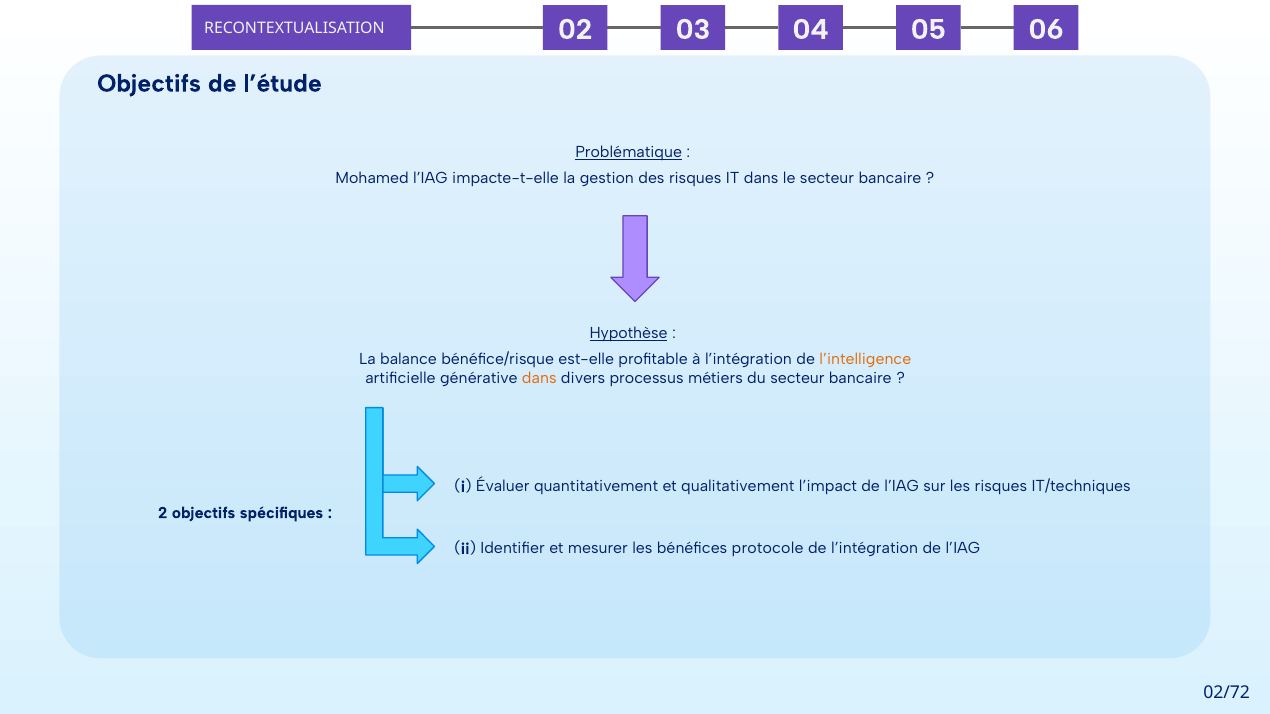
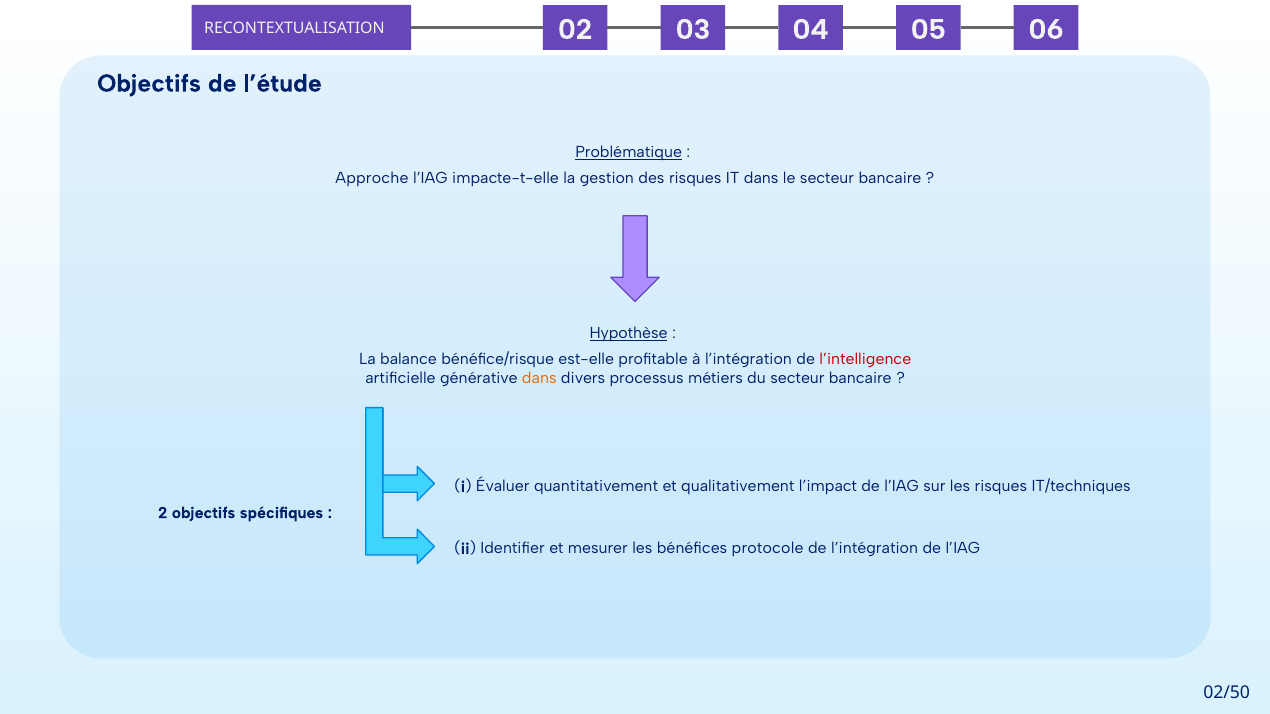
Mohamed: Mohamed -> Approche (372, 179)
l’intelligence colour: orange -> red (865, 360)
02/72: 02/72 -> 02/50 (1227, 693)
